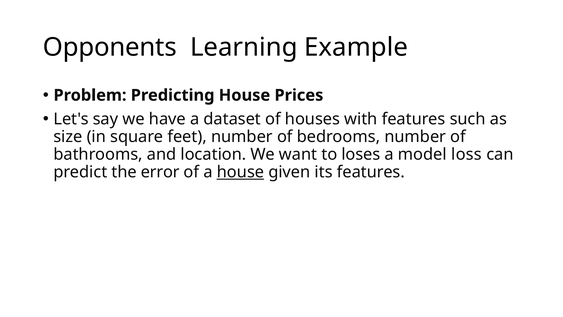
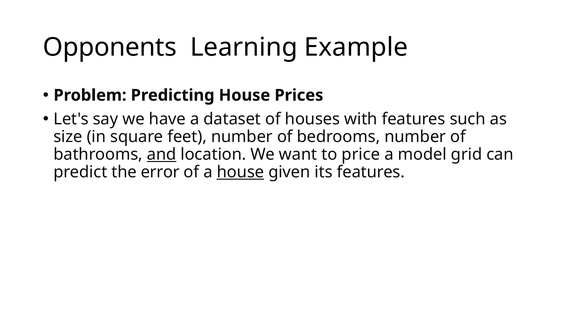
and underline: none -> present (162, 154)
loses: loses -> price (361, 154)
loss: loss -> grid (467, 154)
